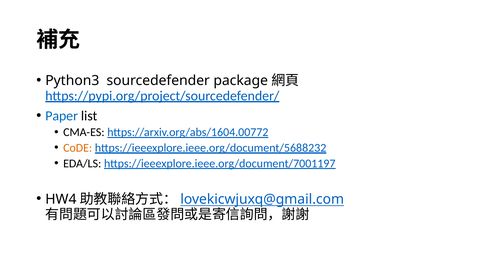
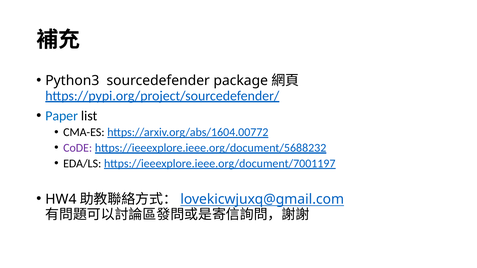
CoDE colour: orange -> purple (78, 148)
